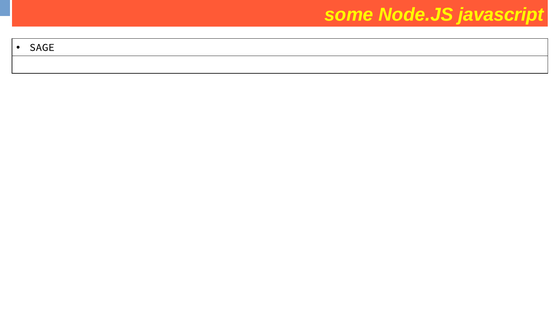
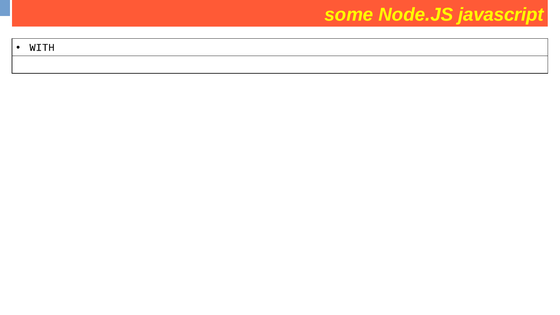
SAGE: SAGE -> WITH (42, 47)
